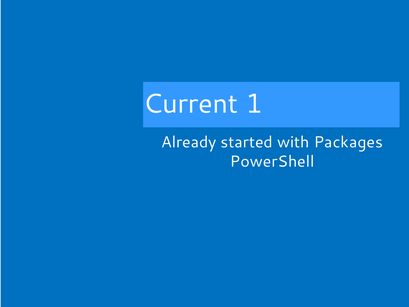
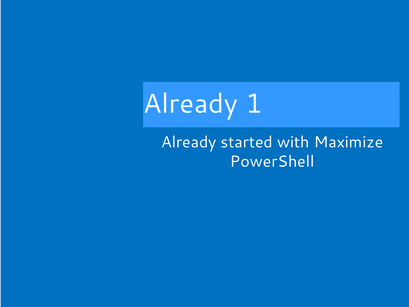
Current: Current -> Already (191, 104)
Packages: Packages -> Maximize (349, 142)
